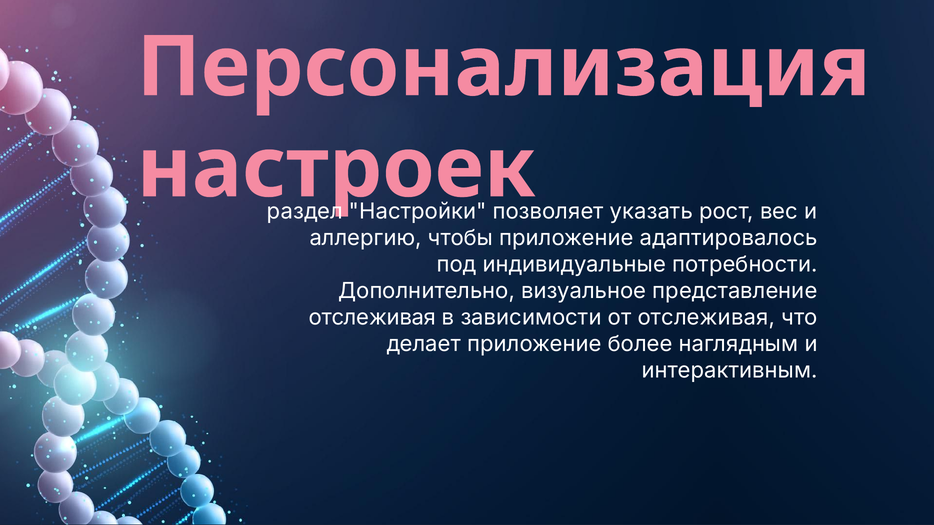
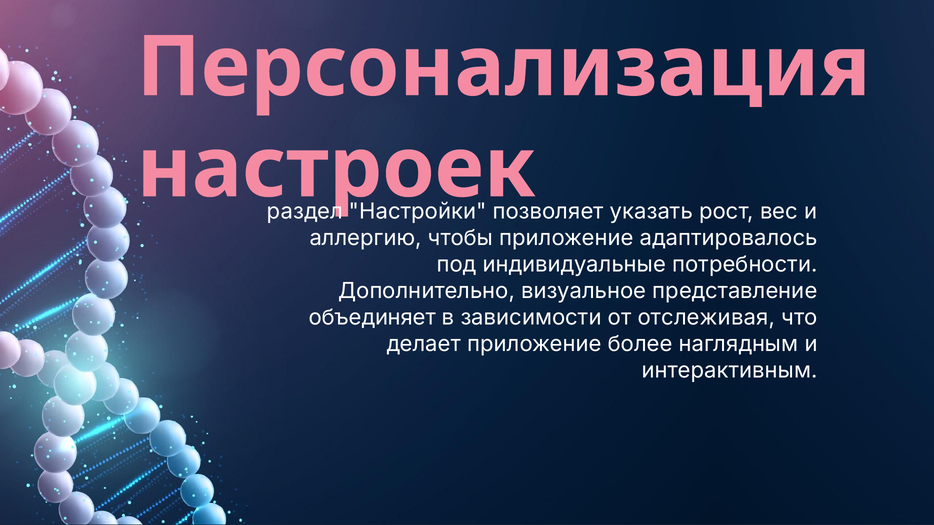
отслеживая: отслеживая -> объединяет (372, 318)
